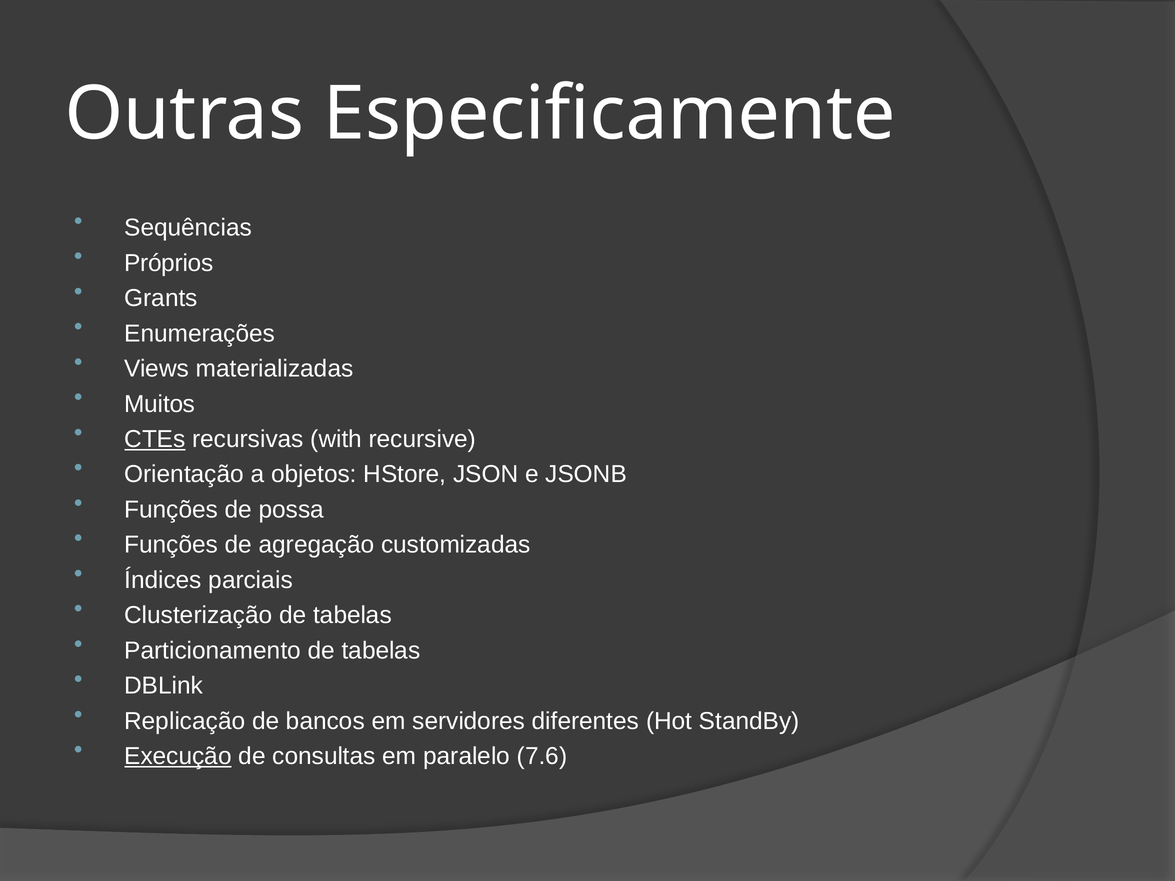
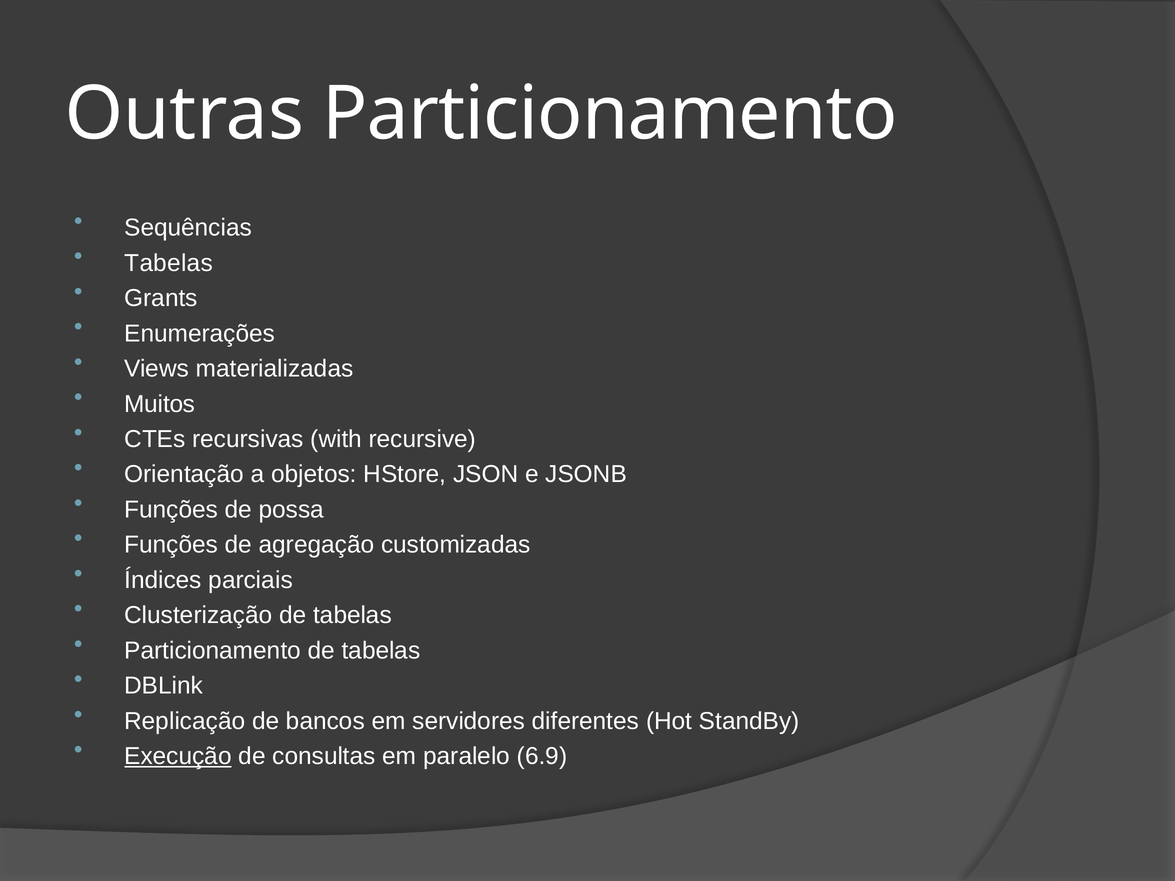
Outras Especificamente: Especificamente -> Particionamento (610, 114)
Próprios: Próprios -> Tabelas (169, 263)
CTEs underline: present -> none (155, 439)
7.6: 7.6 -> 6.9 (542, 757)
